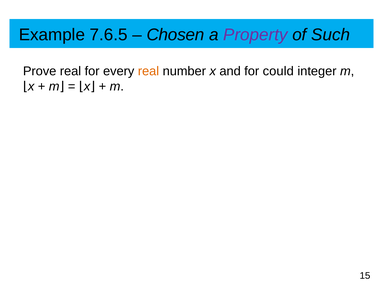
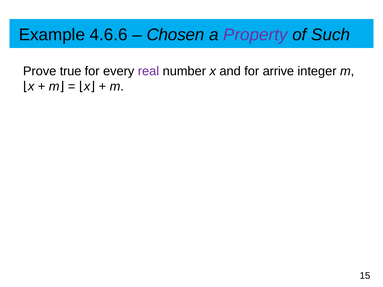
7.6.5: 7.6.5 -> 4.6.6 (109, 35)
Prove real: real -> true (71, 71)
real colour: orange -> purple (148, 71)
could: could -> arrive (278, 71)
